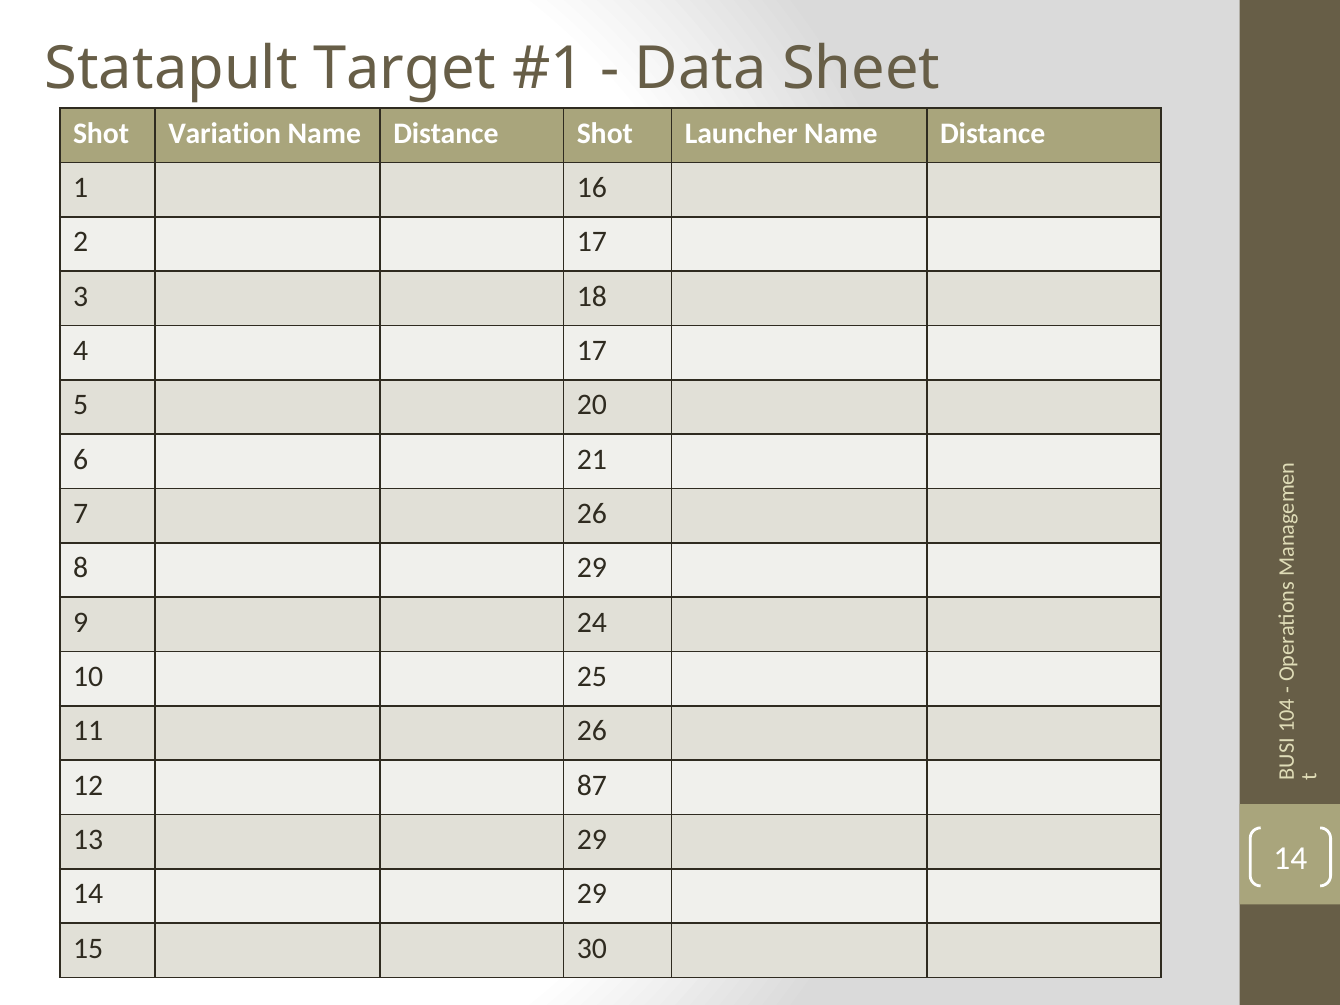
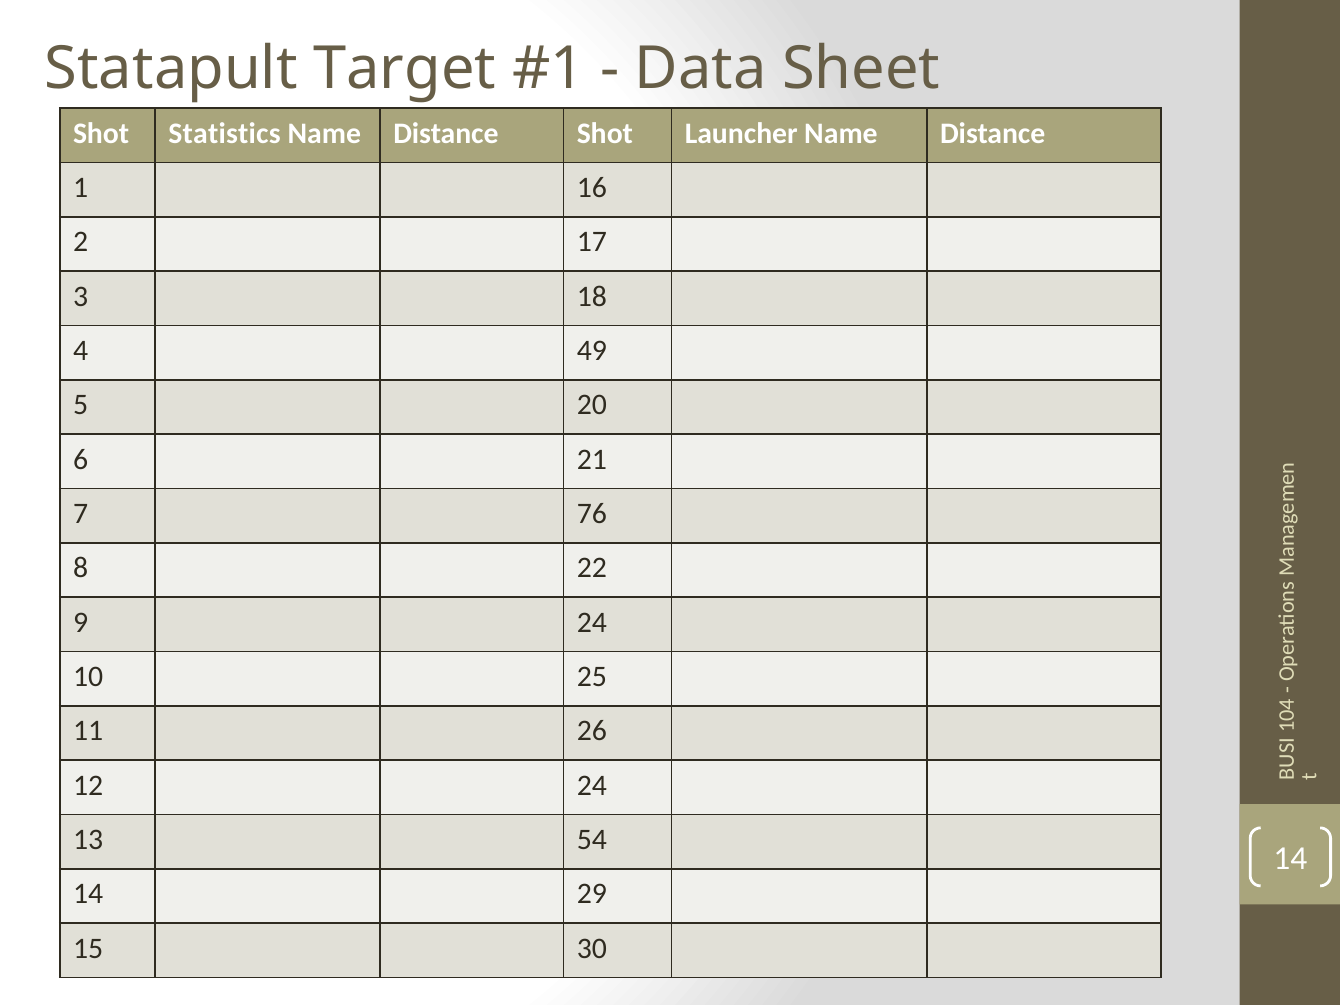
Variation: Variation -> Statistics (225, 133)
4 17: 17 -> 49 (592, 351)
7 26: 26 -> 76 (592, 514)
8 29: 29 -> 22 (592, 568)
12 87: 87 -> 24 (592, 785)
13 29: 29 -> 54 (592, 840)
